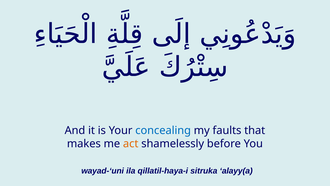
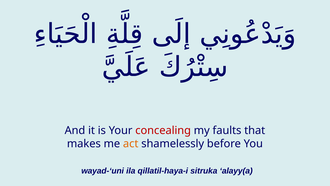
concealing colour: blue -> red (163, 130)
